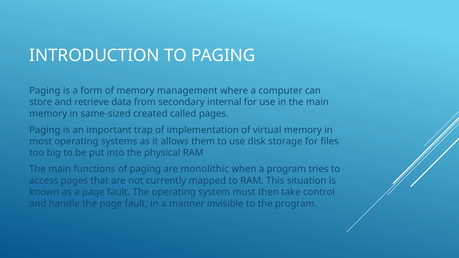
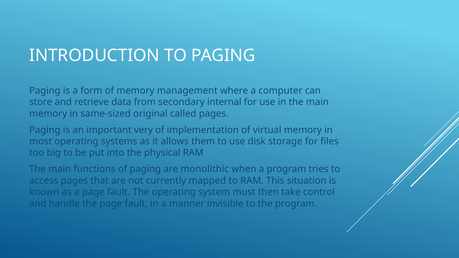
created: created -> original (150, 114)
trap: trap -> very (143, 130)
